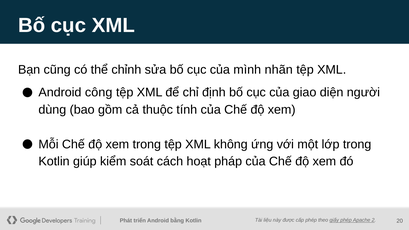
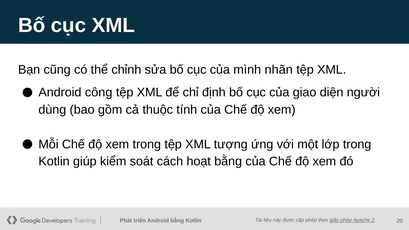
không: không -> tượng (231, 144)
hoạt pháp: pháp -> bằng (228, 161)
